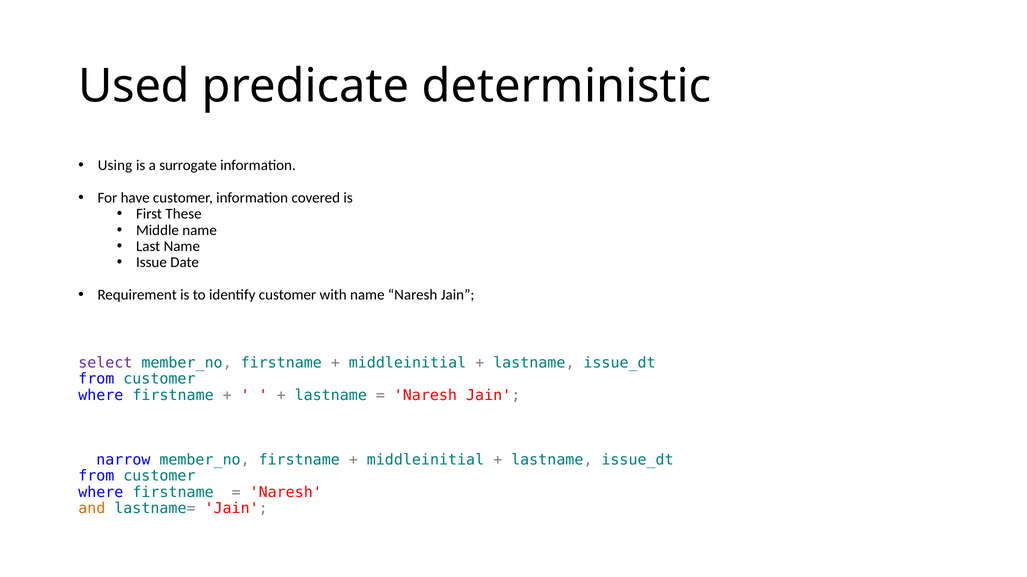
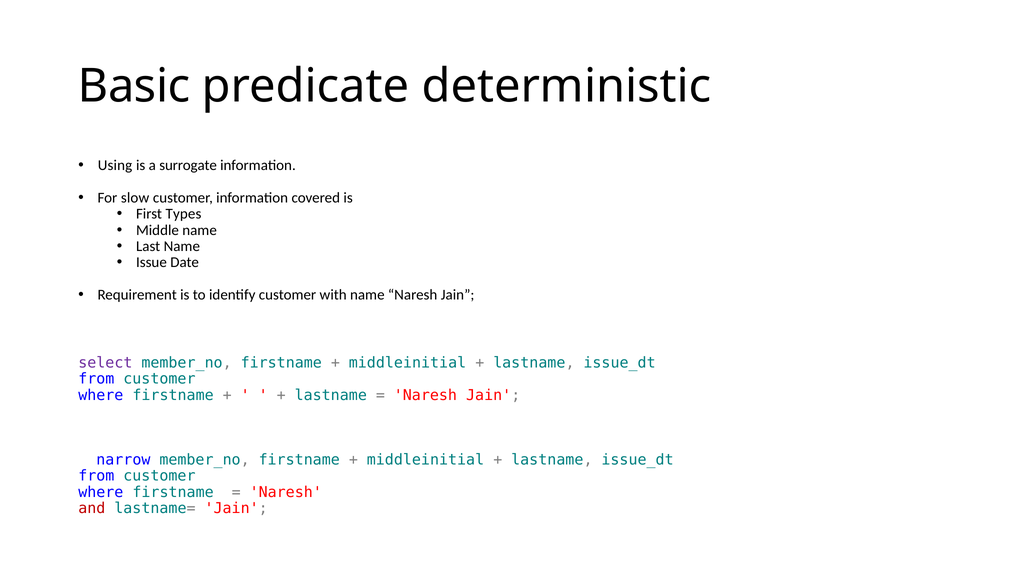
Used: Used -> Basic (134, 86)
have: have -> slow (135, 198)
These: These -> Types (184, 214)
and colour: orange -> red (92, 509)
